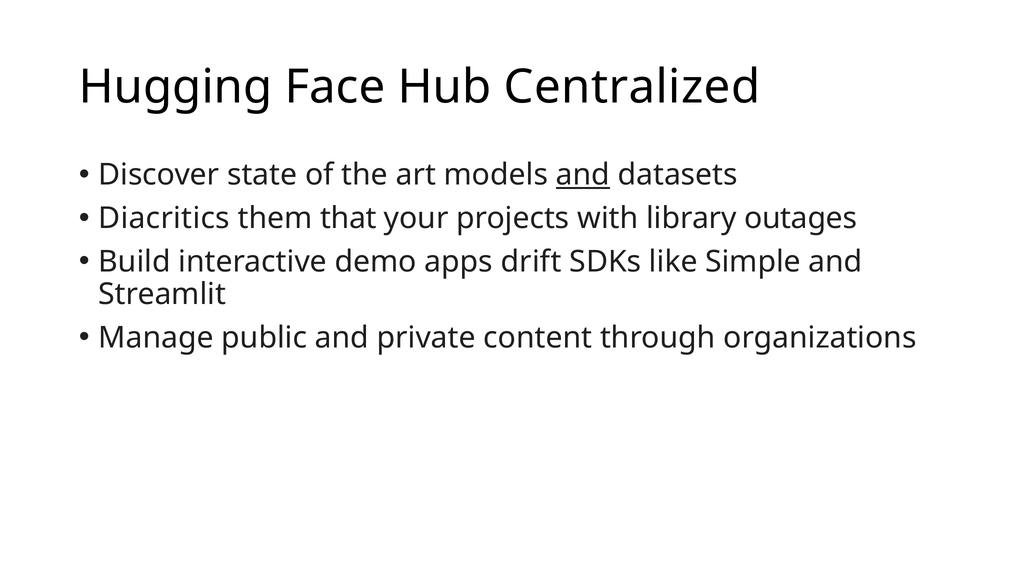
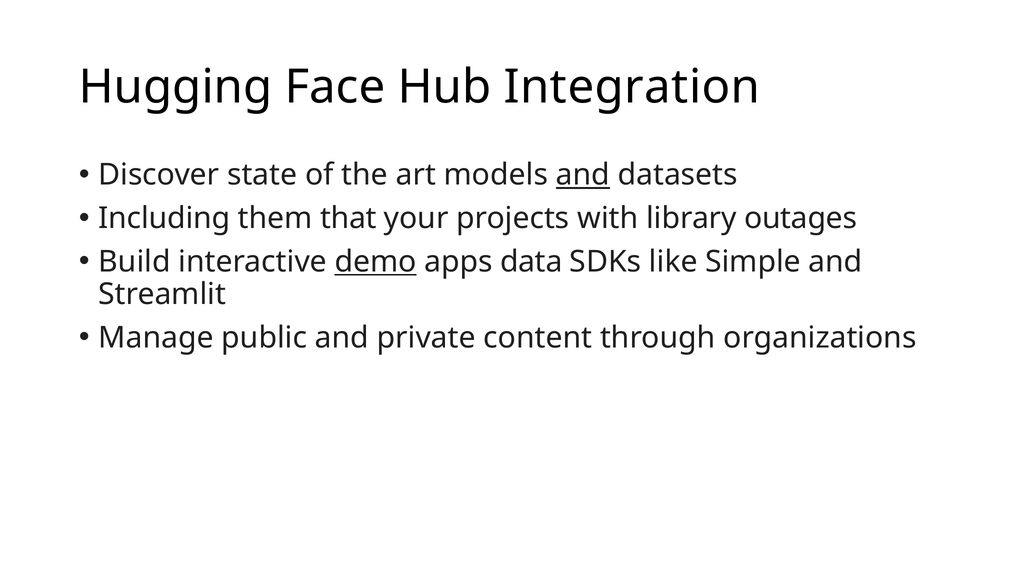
Centralized: Centralized -> Integration (632, 87)
Diacritics: Diacritics -> Including (164, 218)
demo underline: none -> present (376, 262)
drift: drift -> data (531, 262)
